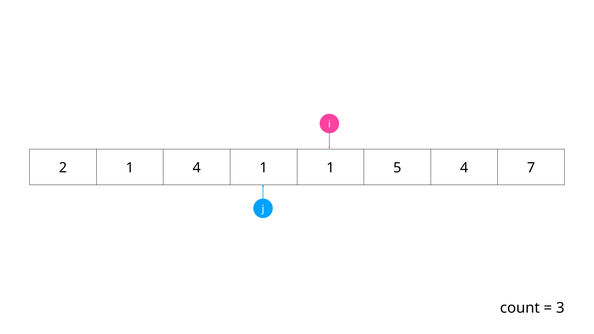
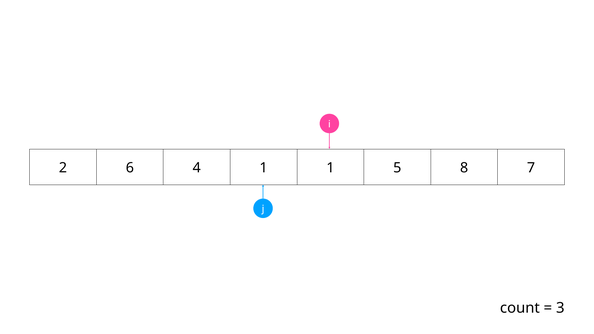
2 1: 1 -> 6 (130, 168)
5 4: 4 -> 8 (464, 168)
